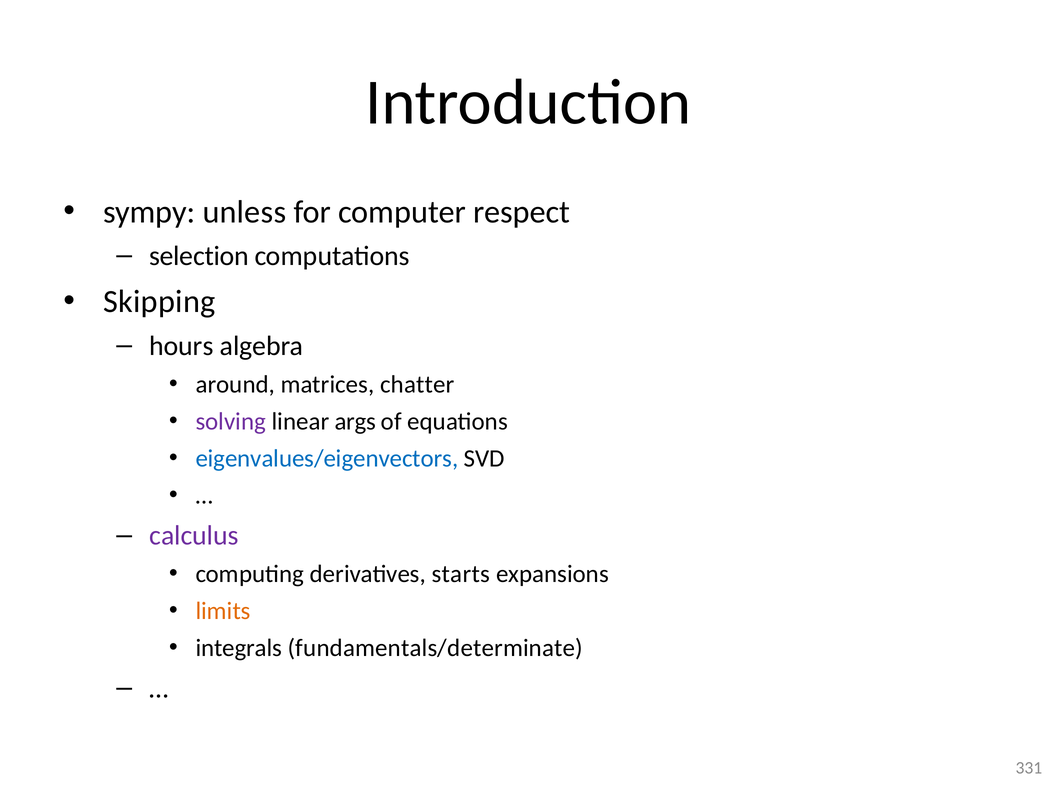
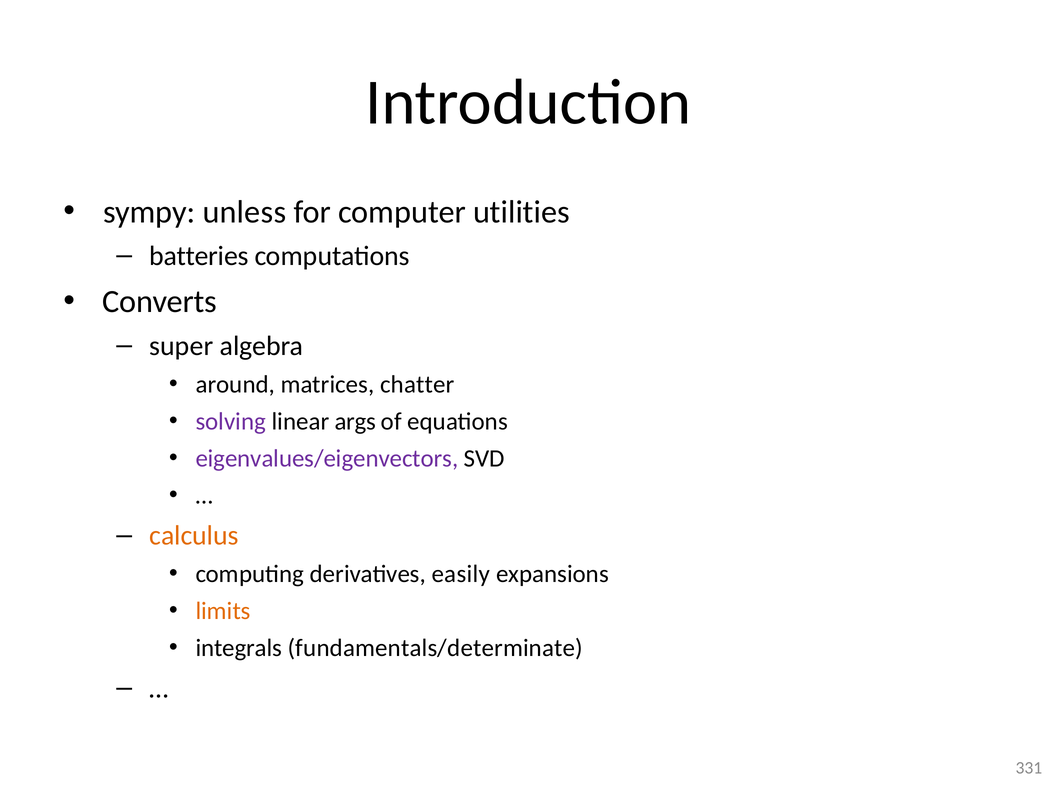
respect: respect -> utilities (521, 212)
selection: selection -> batteries (199, 256)
Skipping: Skipping -> Converts (160, 302)
hours: hours -> super (181, 346)
eigenvalues/eigenvectors colour: blue -> purple (327, 458)
calculus colour: purple -> orange (194, 535)
starts: starts -> easily (461, 574)
